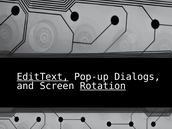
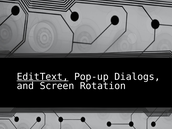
Rotation underline: present -> none (103, 86)
